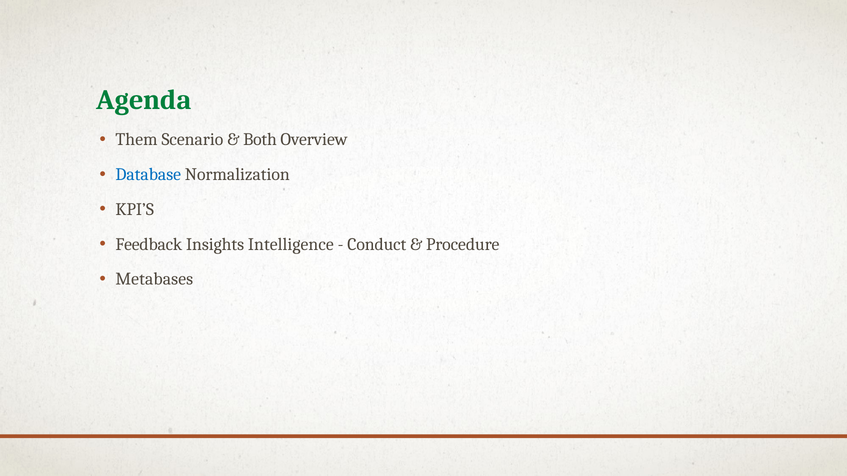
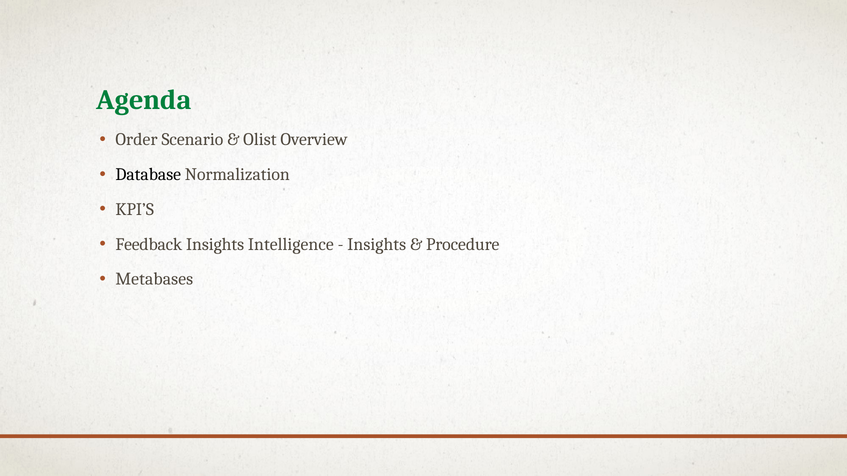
Them: Them -> Order (136, 140)
Both: Both -> Olist (260, 140)
Database colour: blue -> black (148, 175)
Conduct: Conduct -> Insights (377, 244)
